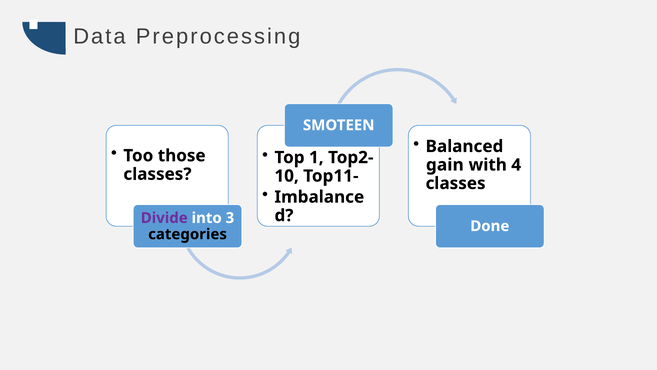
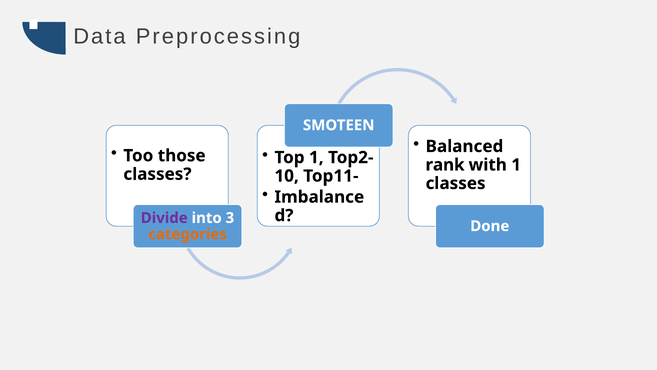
gain: gain -> rank (445, 165)
with 4: 4 -> 1 (516, 165)
categories colour: black -> orange (188, 234)
